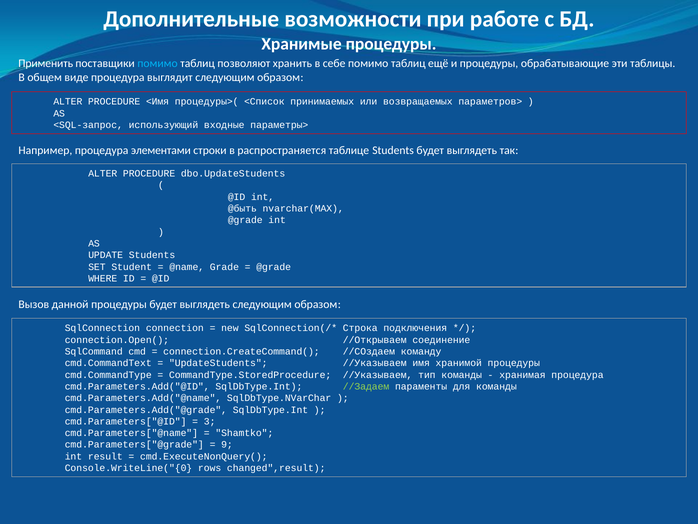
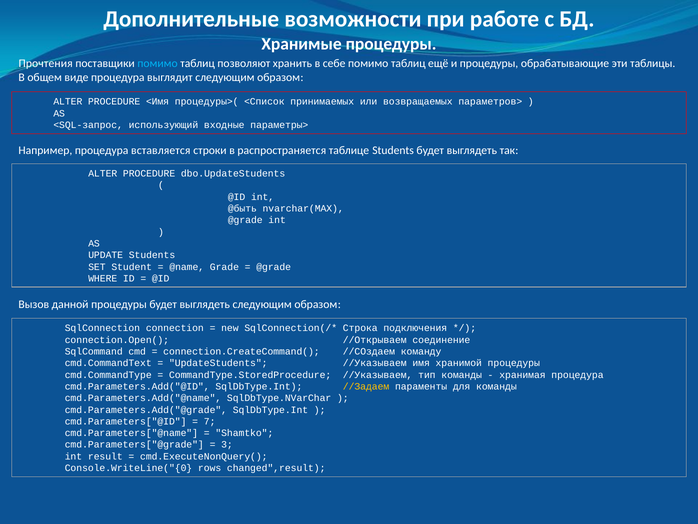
Применить: Применить -> Прочтения (46, 63)
элементами: элементами -> вставляется (161, 150)
//Задаем colour: light green -> yellow (366, 386)
3: 3 -> 7 (210, 421)
9: 9 -> 3 (227, 444)
